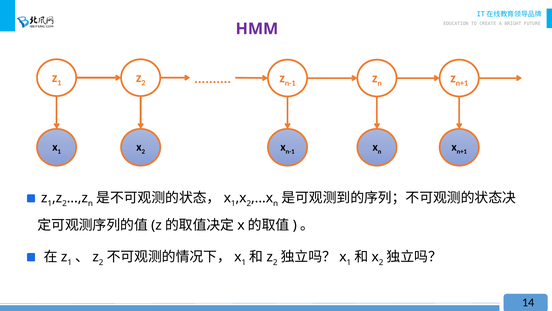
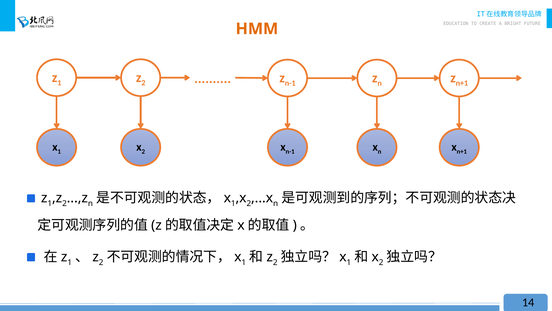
HMM colour: purple -> orange (257, 29)
